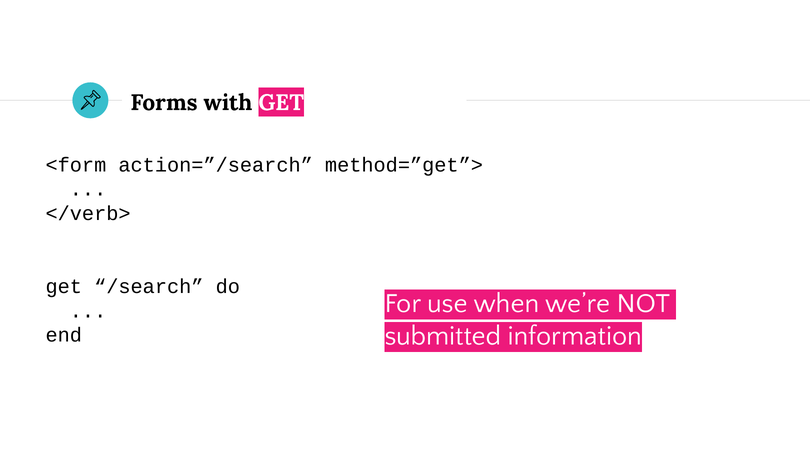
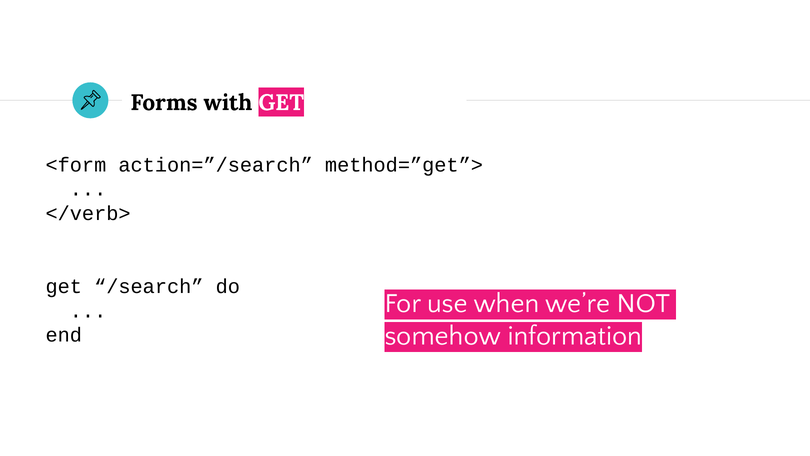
submitted: submitted -> somehow (443, 336)
